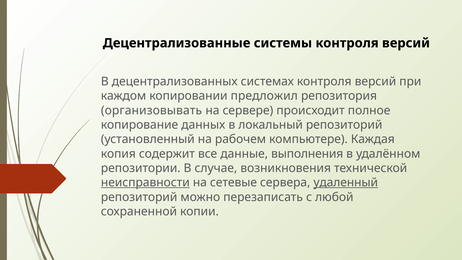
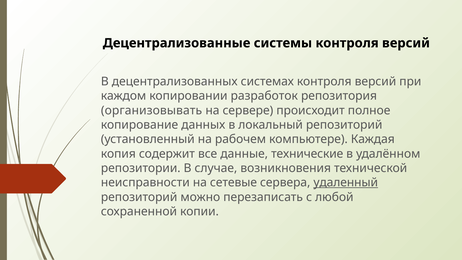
предложил: предложил -> разработок (264, 96)
выполнения: выполнения -> технические (307, 154)
неисправности underline: present -> none (145, 183)
